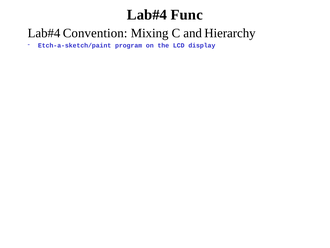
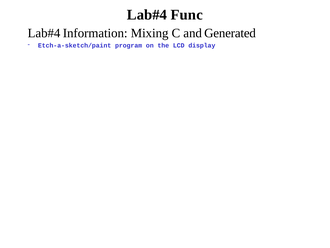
Convention: Convention -> Information (95, 33)
Hierarchy: Hierarchy -> Generated (230, 33)
